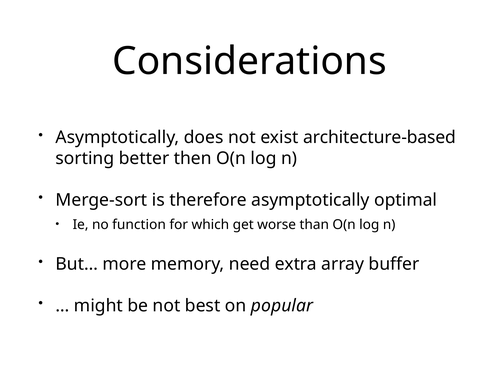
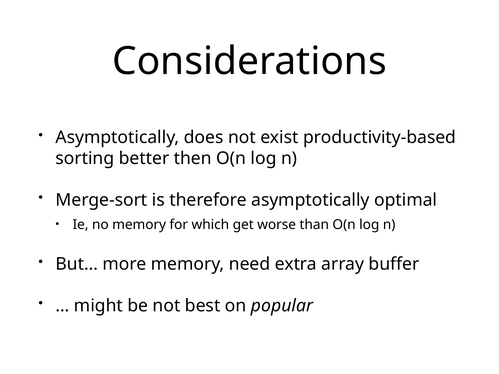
architecture-based: architecture-based -> productivity-based (380, 138)
no function: function -> memory (139, 225)
